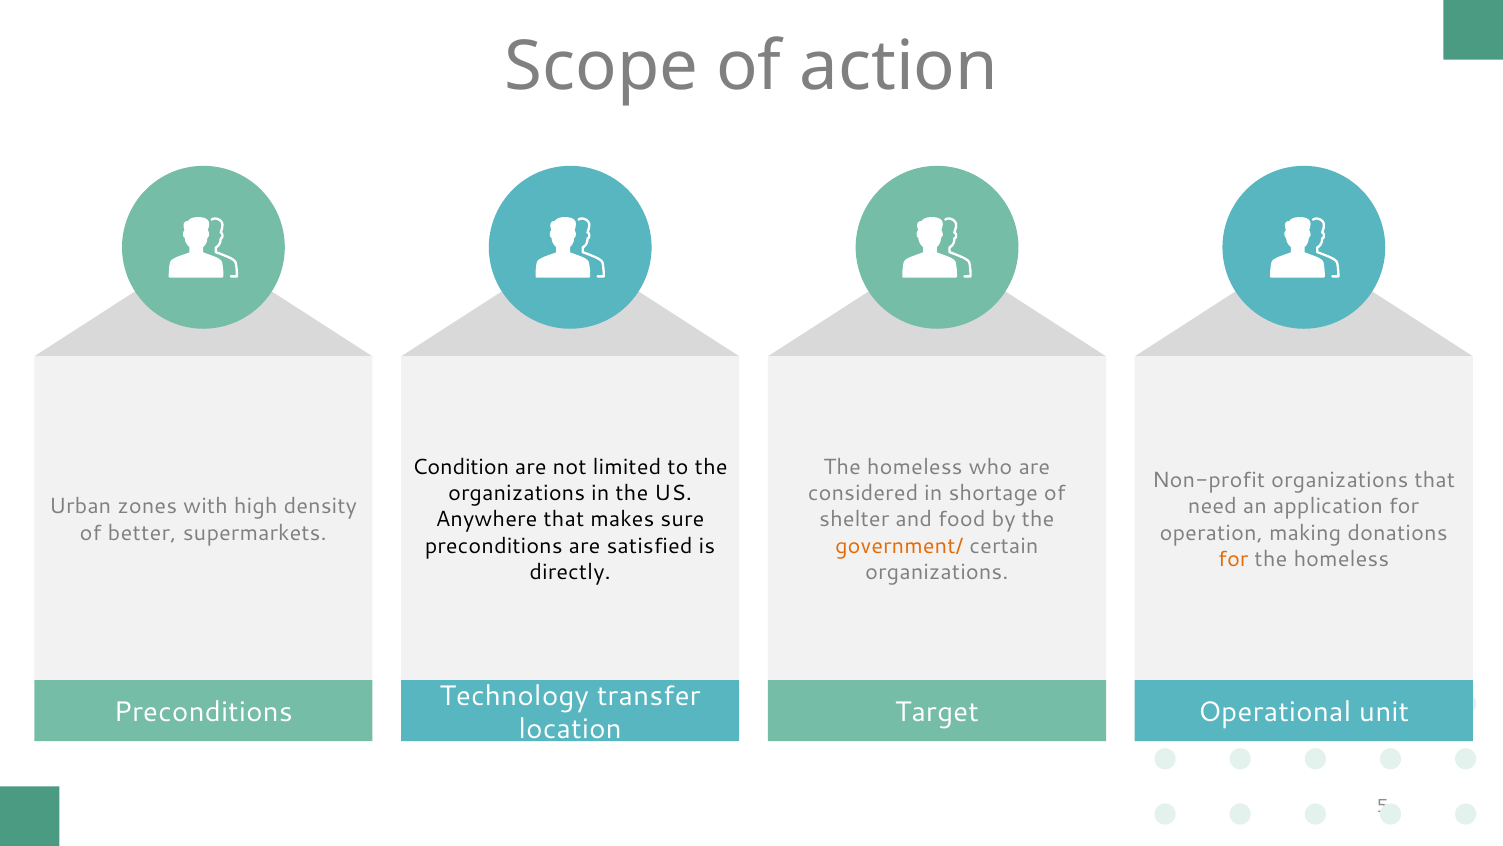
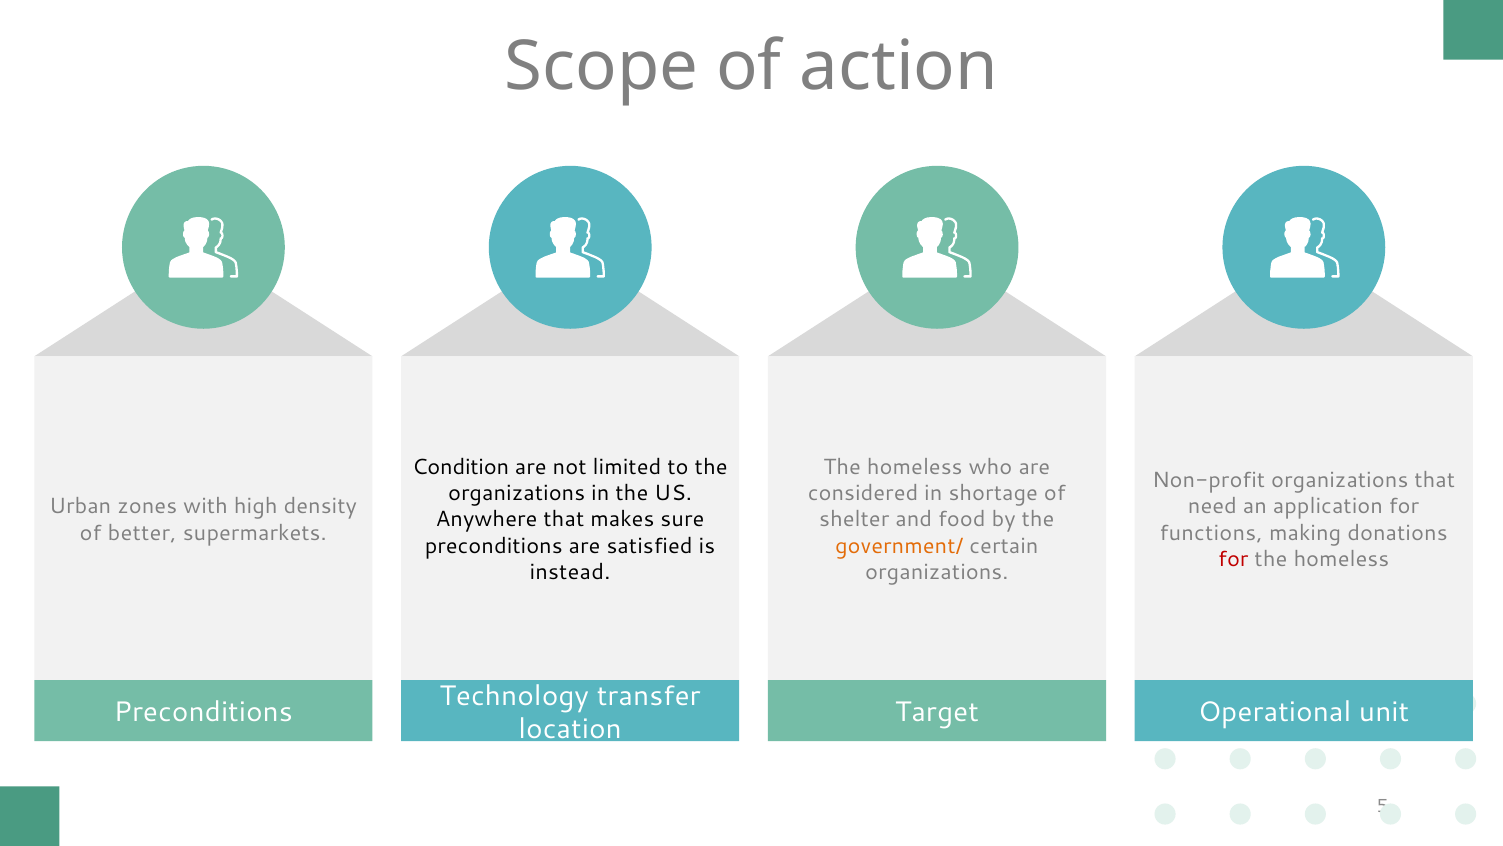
operation: operation -> functions (1211, 533)
for colour: orange -> red (1233, 559)
directly: directly -> instead (570, 572)
